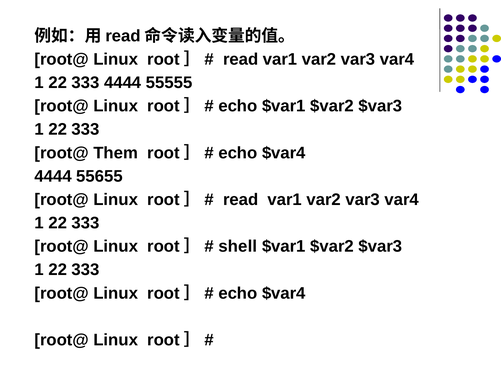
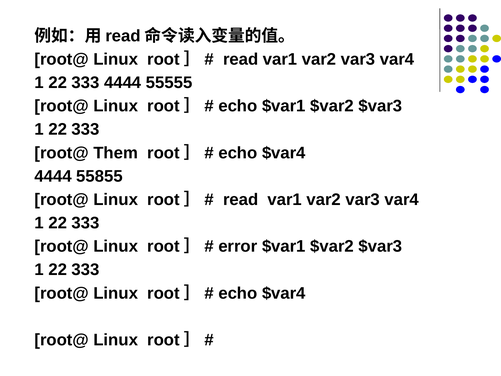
55655: 55655 -> 55855 (100, 176)
shell: shell -> error (238, 246)
